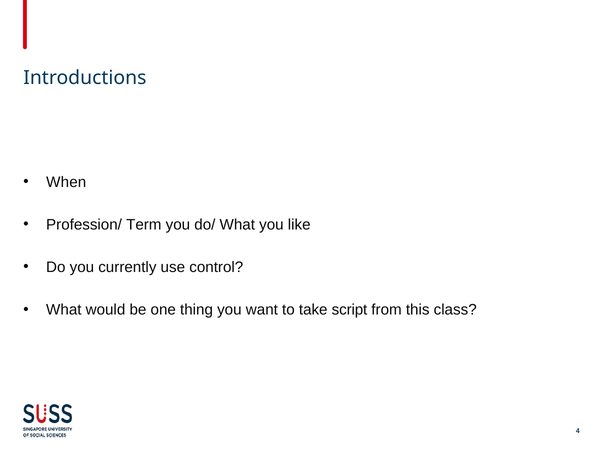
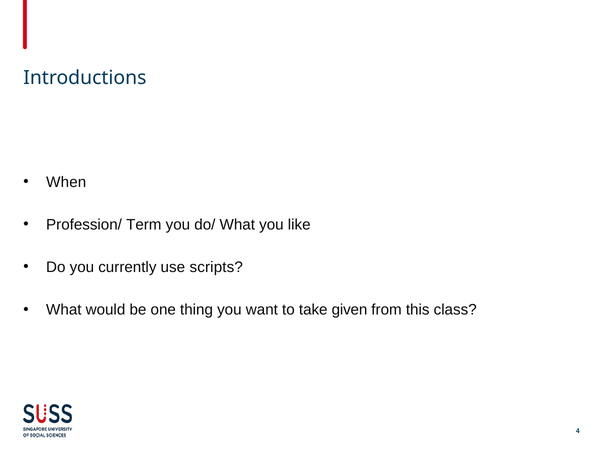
control: control -> scripts (216, 267)
script: script -> given (350, 309)
